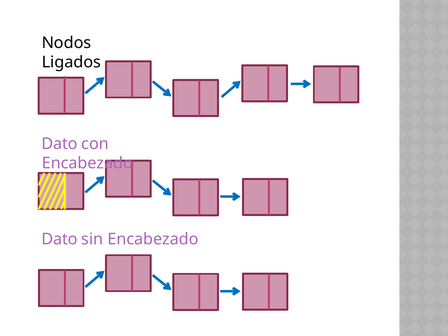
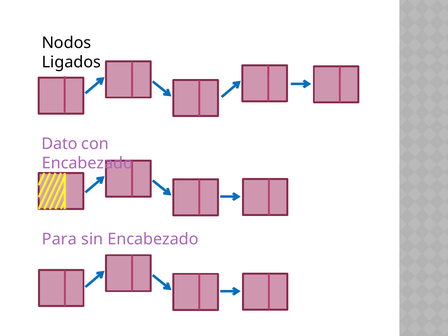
Dato: Dato -> Para (59, 239)
